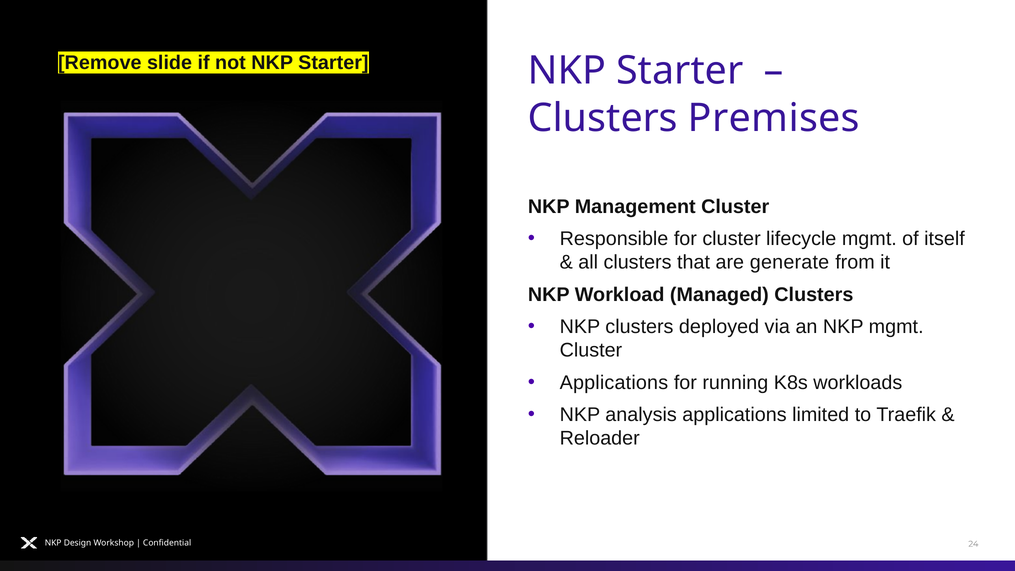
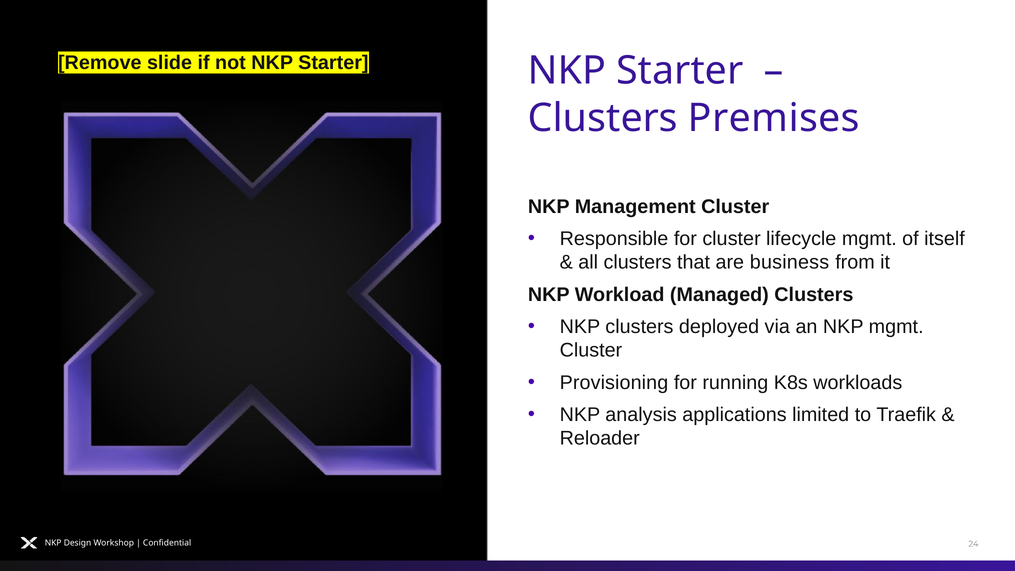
generate: generate -> business (790, 262)
Applications: Applications -> Provisioning (614, 383)
